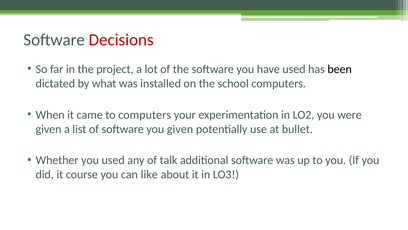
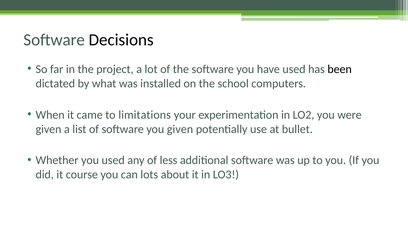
Decisions colour: red -> black (121, 40)
to computers: computers -> limitations (145, 115)
talk: talk -> less (169, 160)
like: like -> lots (149, 174)
